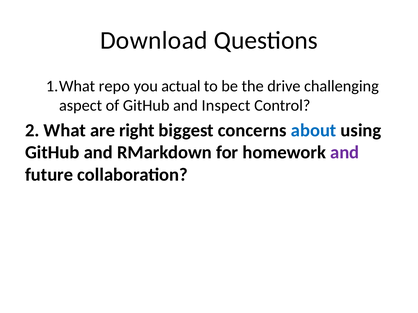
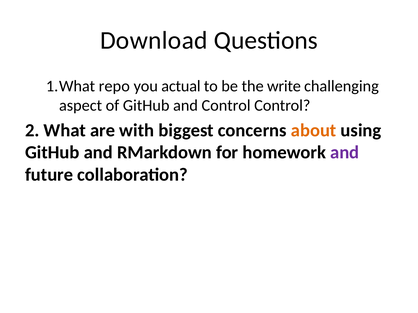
drive: drive -> write (284, 86)
and Inspect: Inspect -> Control (226, 106)
right: right -> with (137, 130)
about colour: blue -> orange (314, 130)
